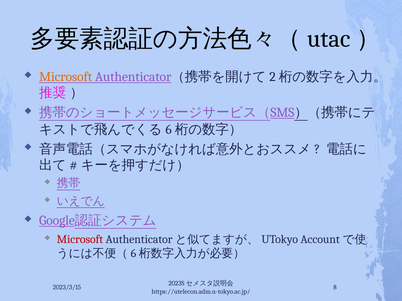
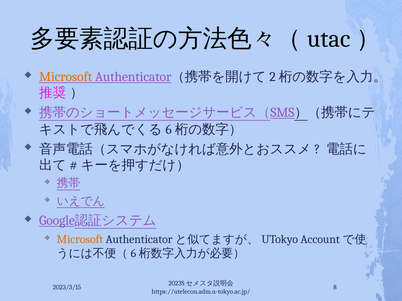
Microsoft colour: red -> orange (80, 240)
